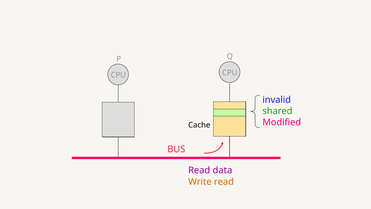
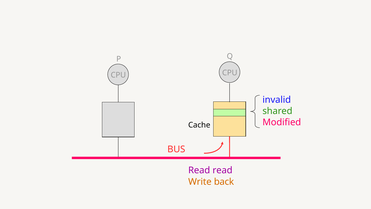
Read data: data -> read (223, 170)
Write read: read -> back (224, 181)
